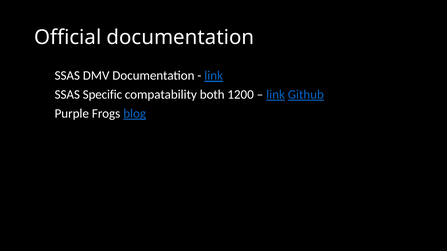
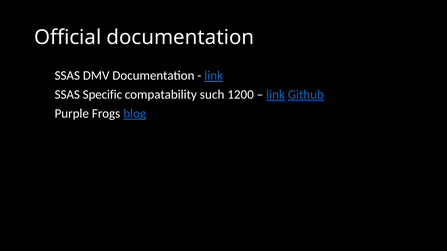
both: both -> such (212, 95)
